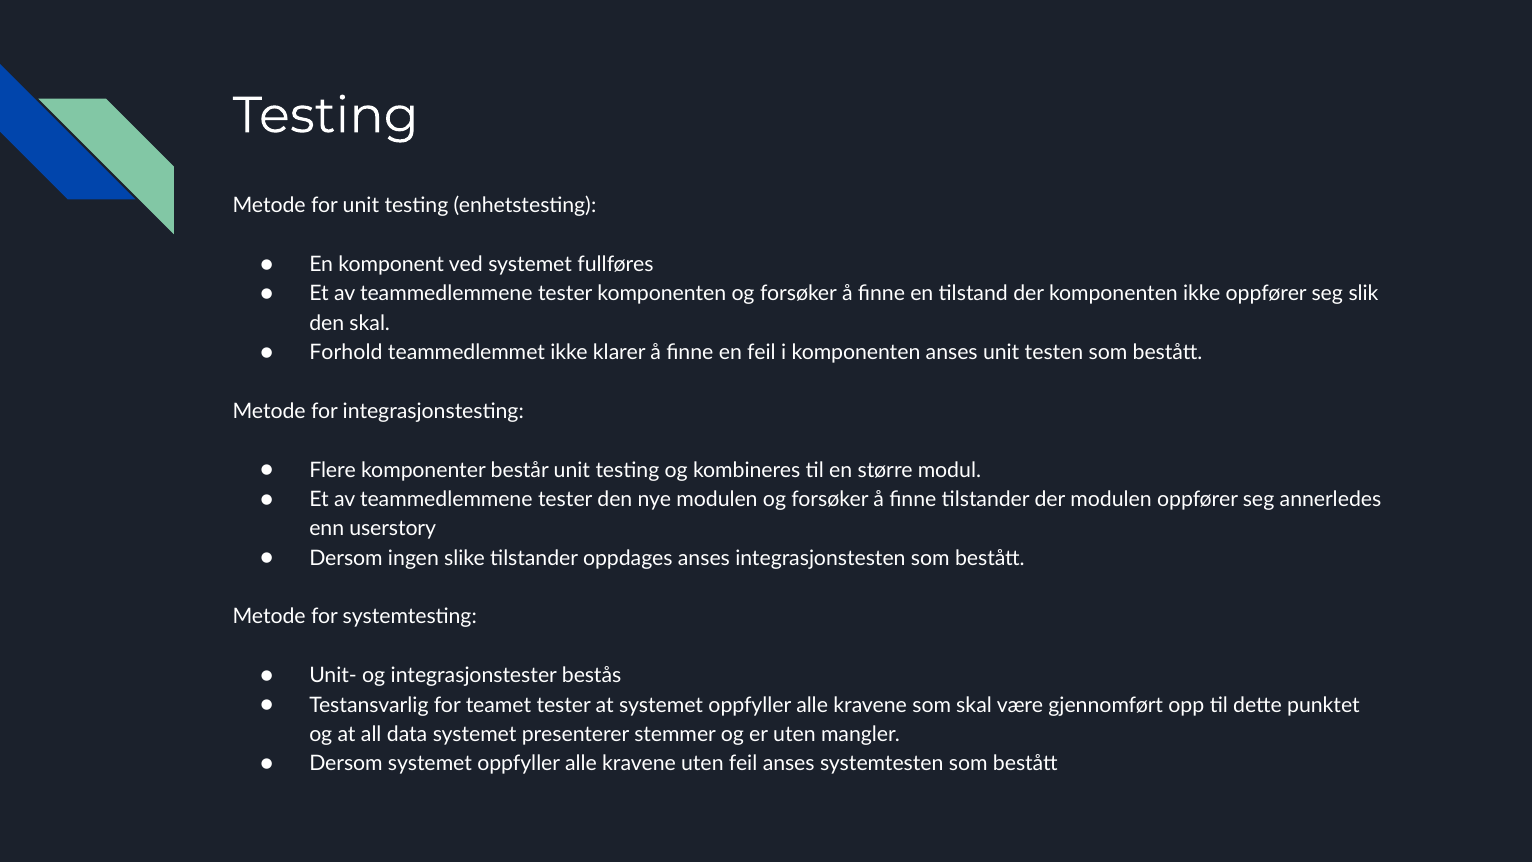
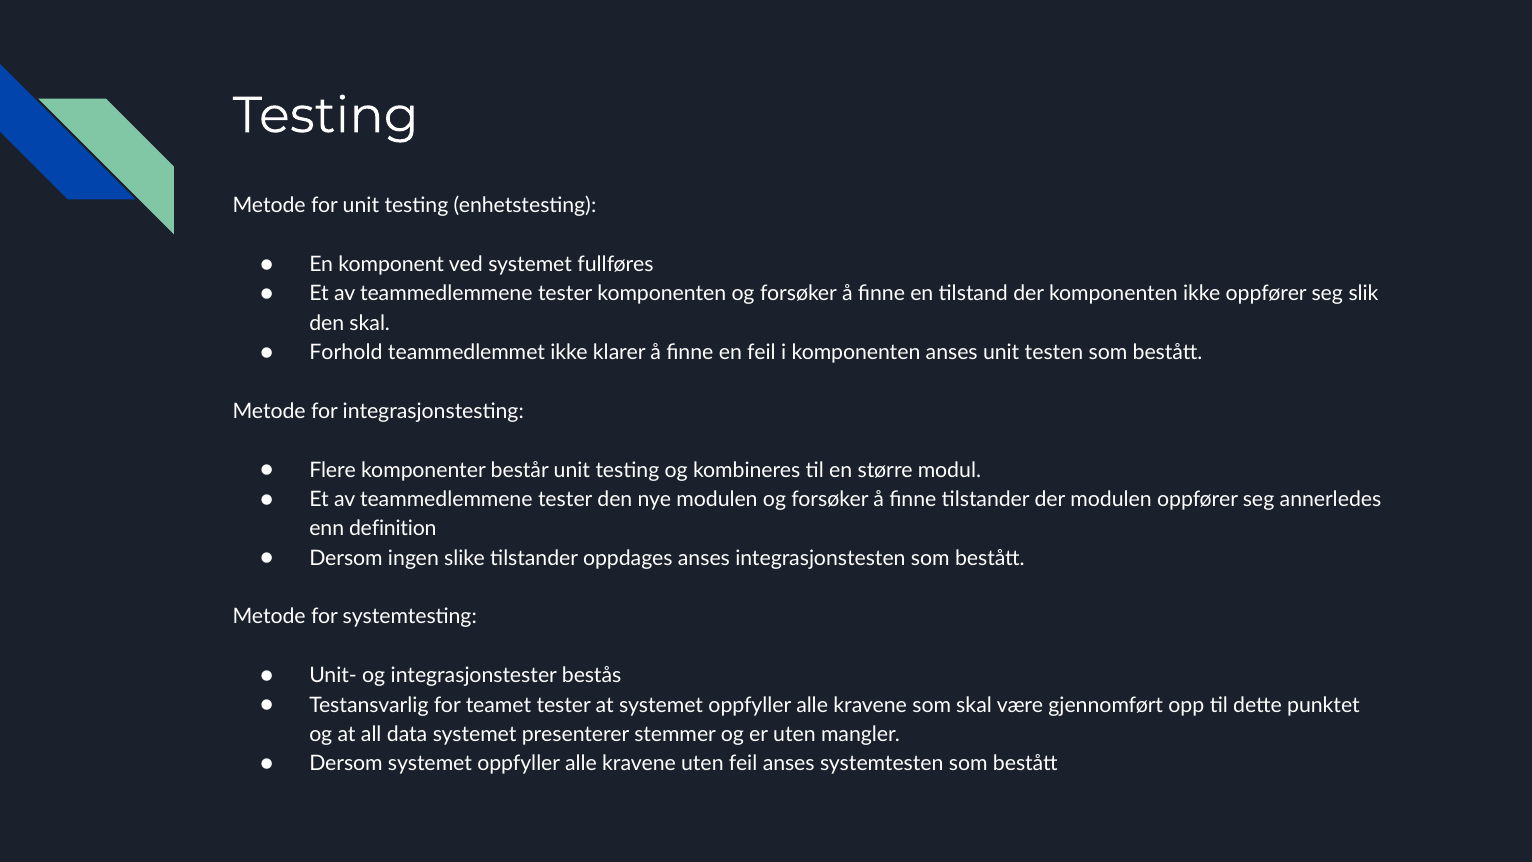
userstory: userstory -> definition (393, 529)
